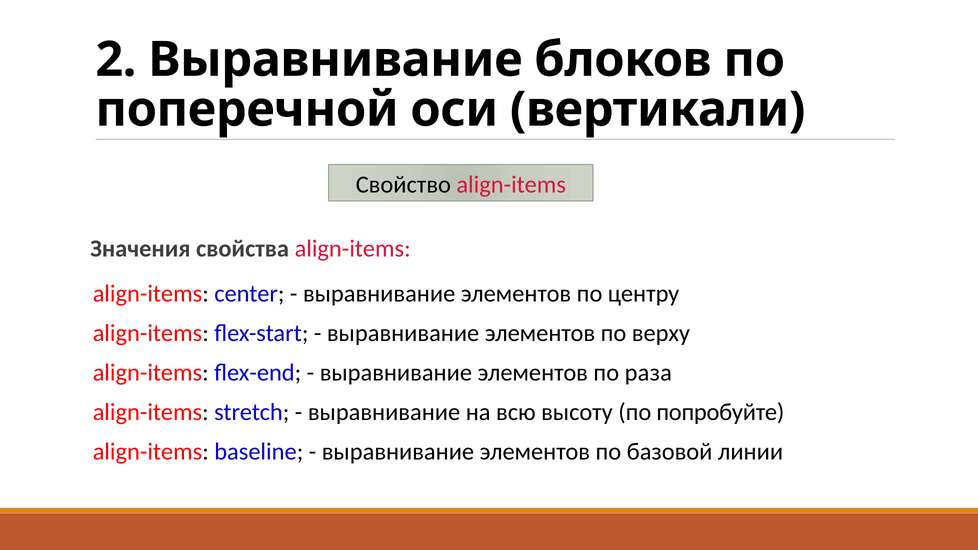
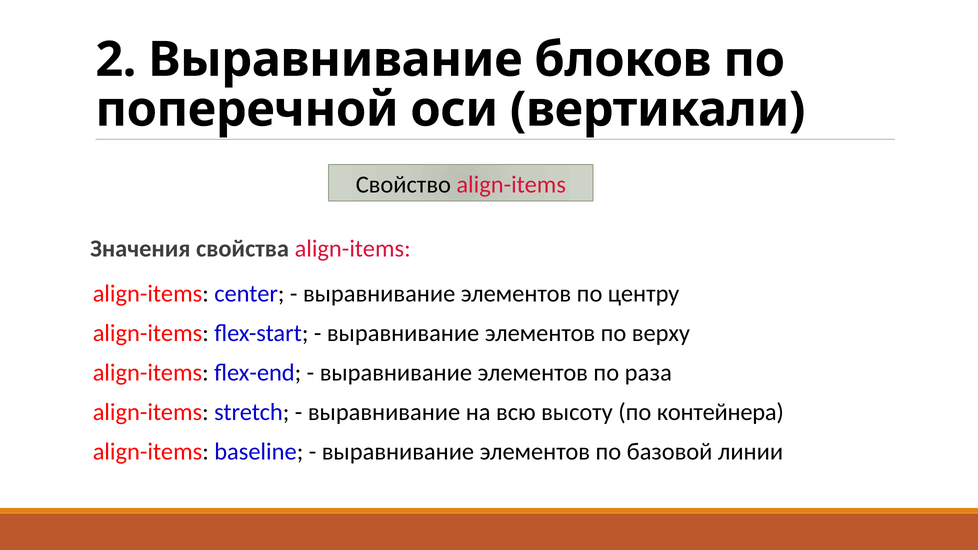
попробуйте: попробуйте -> контейнера (720, 412)
